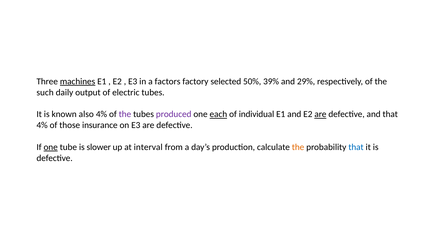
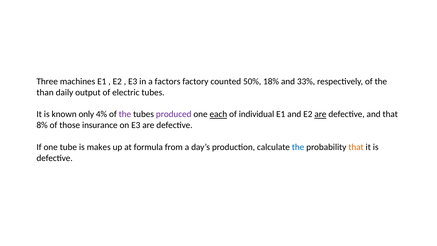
machines underline: present -> none (78, 81)
selected: selected -> counted (226, 81)
39%: 39% -> 18% (271, 81)
29%: 29% -> 33% (306, 81)
such: such -> than (45, 92)
also: also -> only (86, 114)
4%: 4% -> 8% (42, 125)
one underline: present -> none (51, 147)
slower: slower -> makes (99, 147)
interval: interval -> formula (148, 147)
the colour: orange -> blue (298, 147)
that colour: blue -> orange (356, 147)
